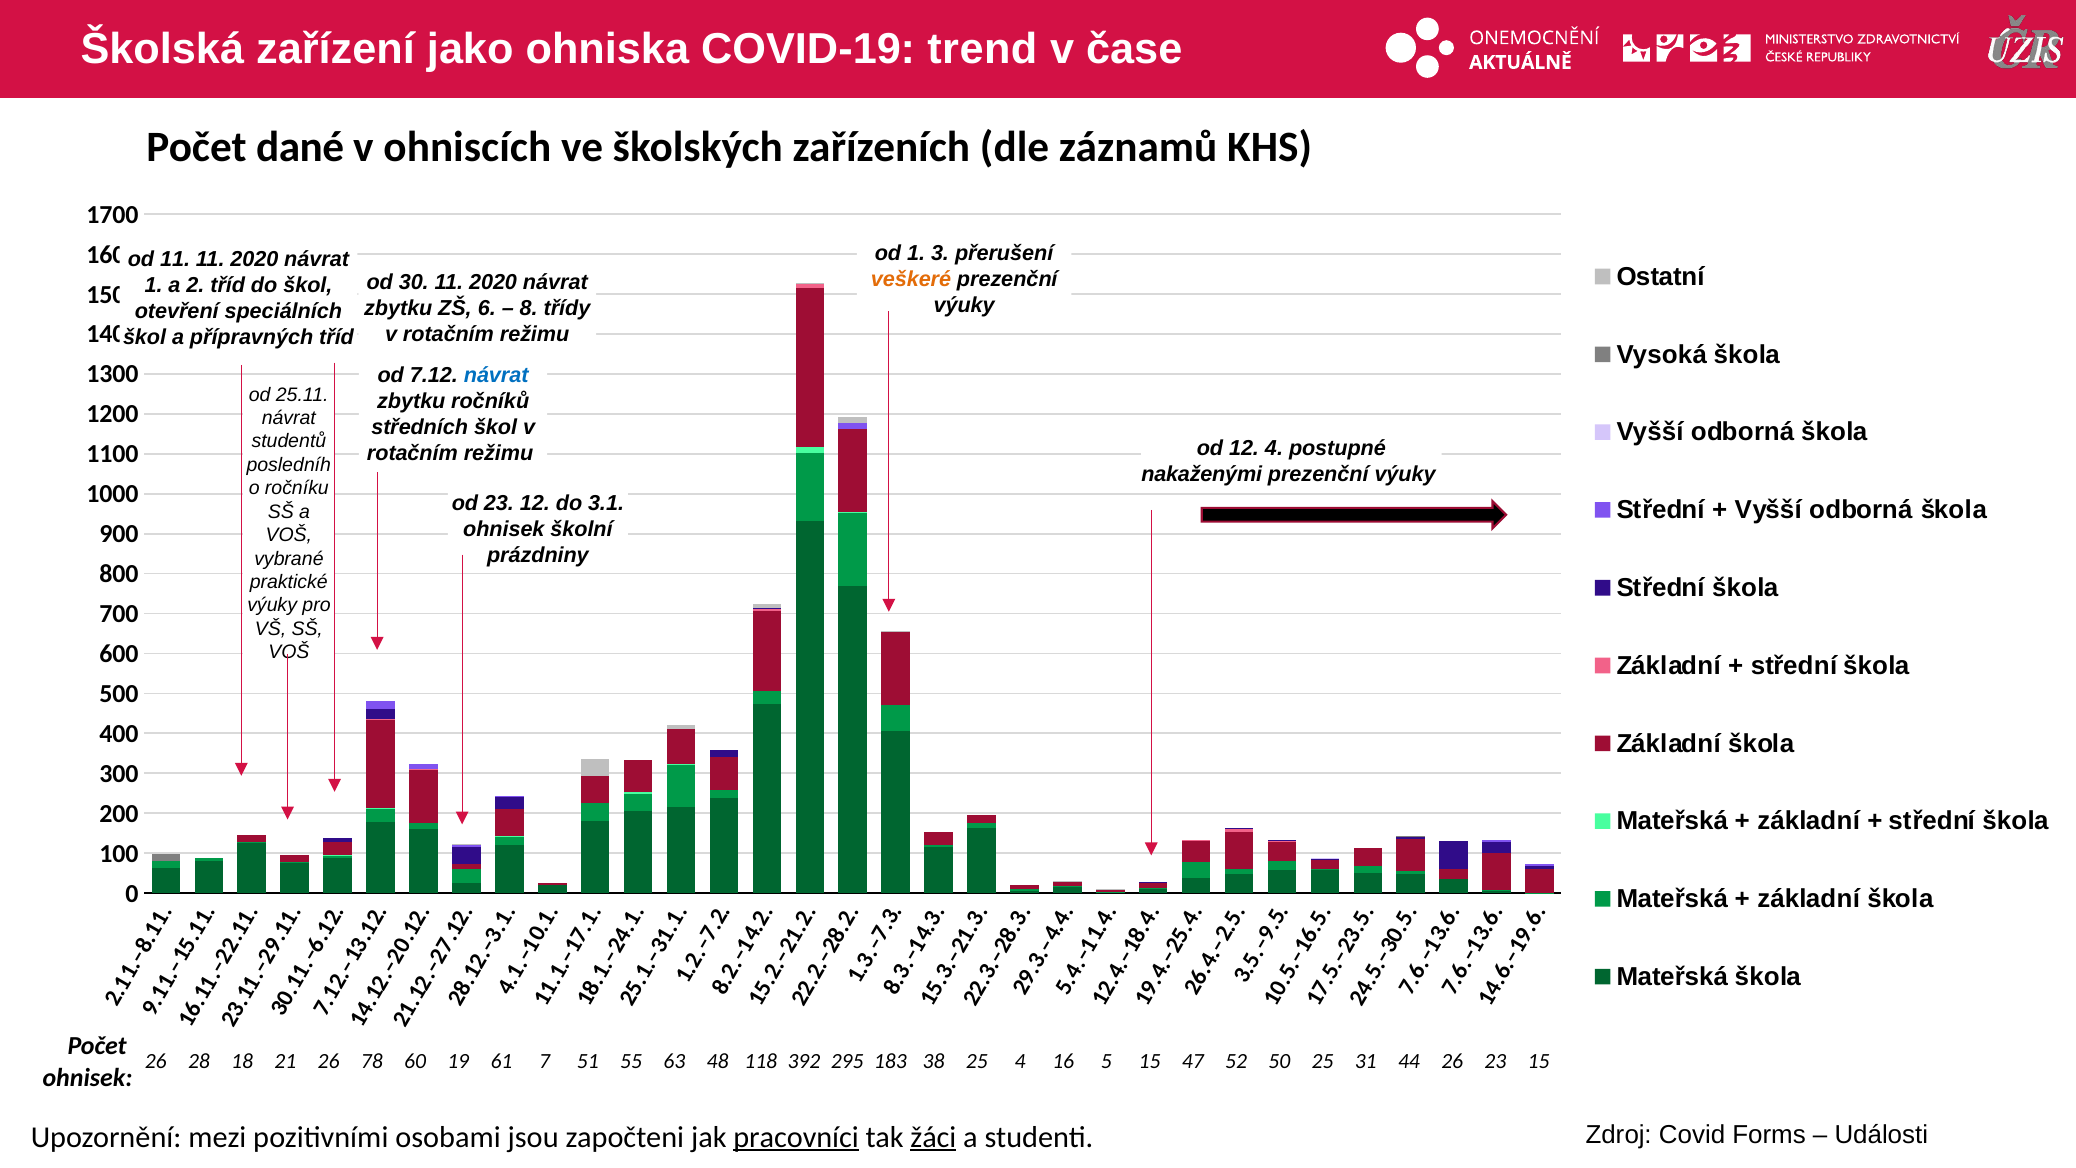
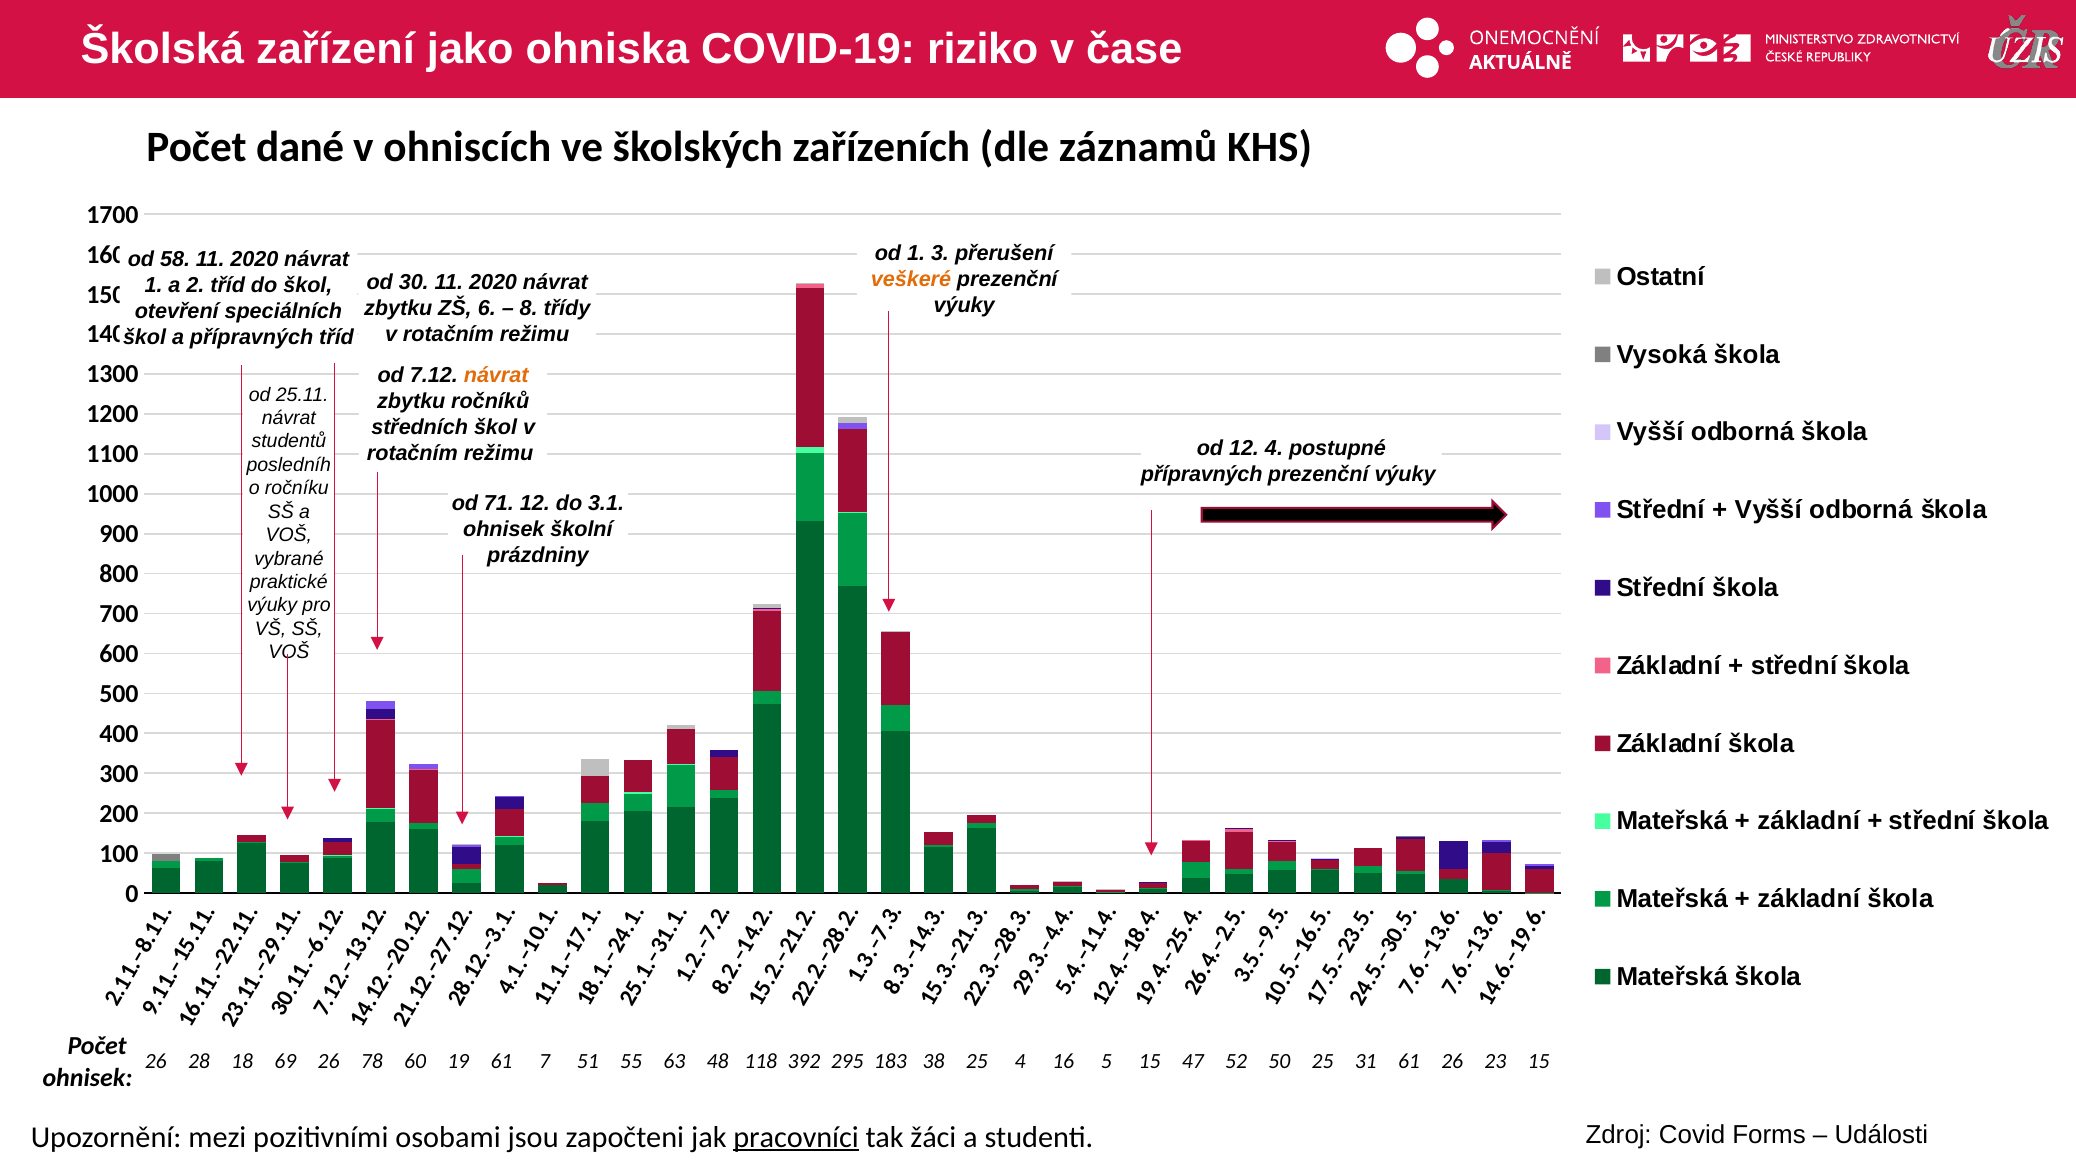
trend: trend -> riziko (983, 49)
11: 11 -> 58 (175, 259)
návrat colour: blue -> orange (496, 375)
nakaženými: nakaženými -> přípravných (1202, 474)
od 23: 23 -> 71 (499, 503)
21: 21 -> 69 (285, 1061)
31 44: 44 -> 61 (1409, 1061)
žáci underline: present -> none (933, 1137)
